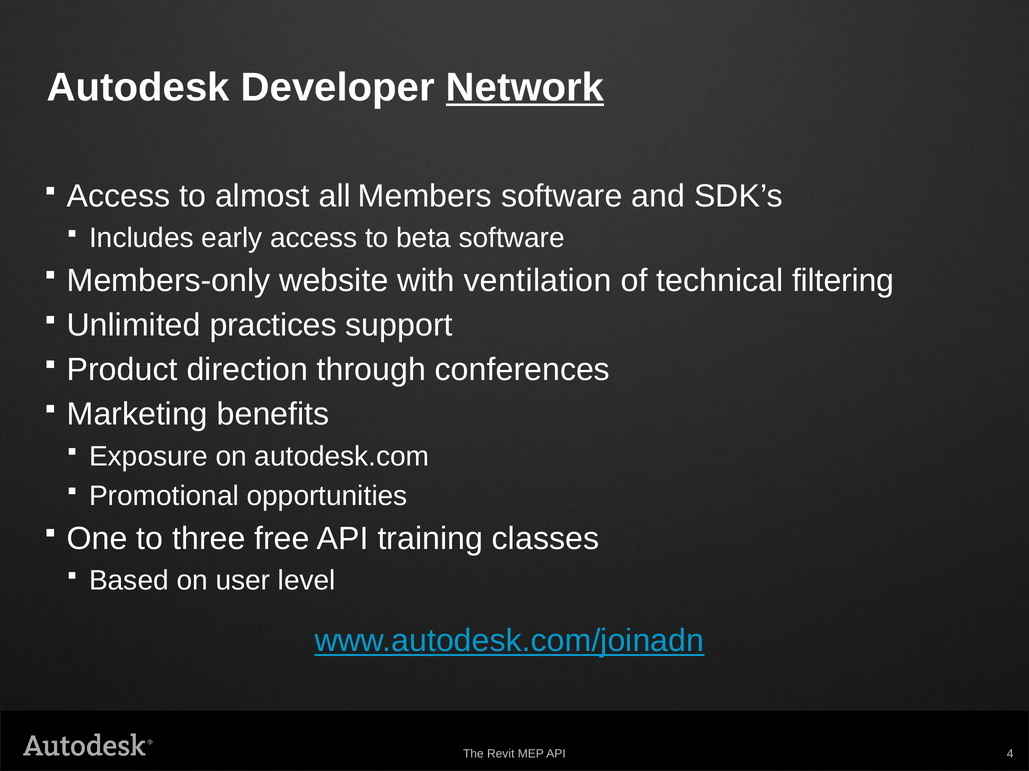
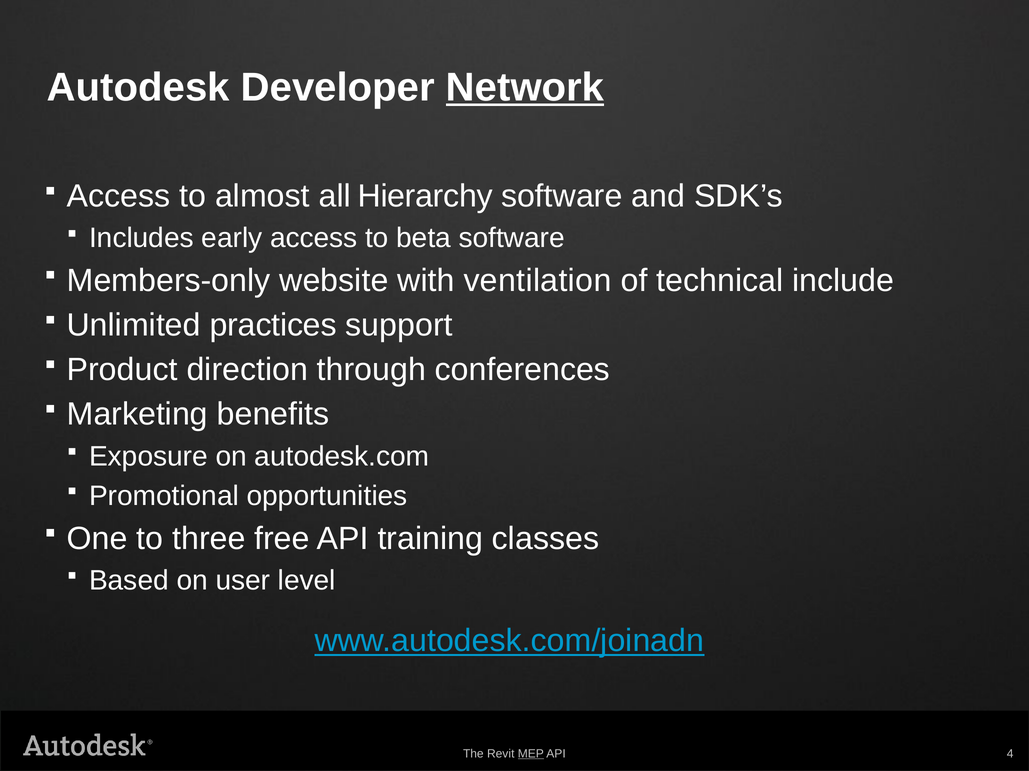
Members: Members -> Hierarchy (425, 196)
filtering: filtering -> include (843, 281)
MEP underline: none -> present (531, 754)
